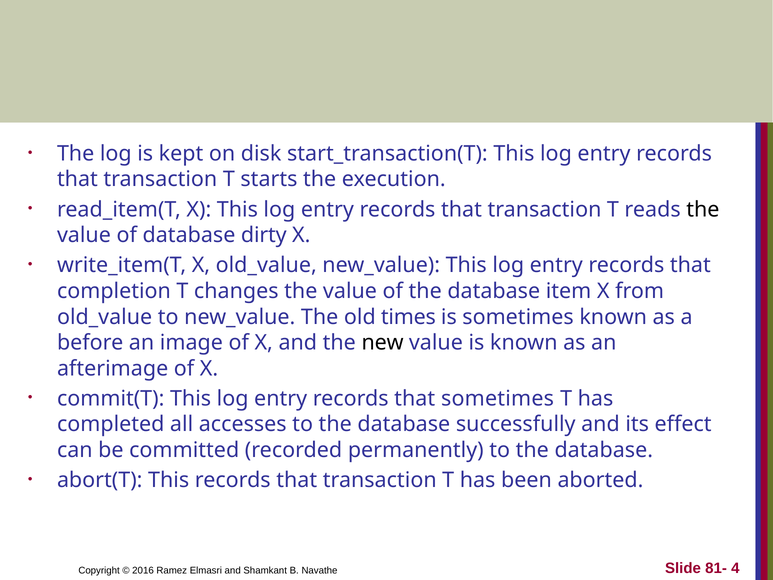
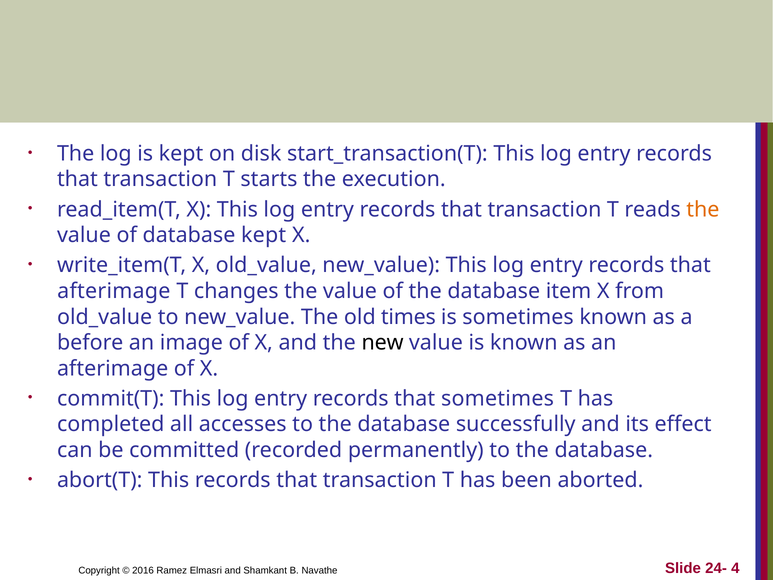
the colour: black -> orange (703, 209)
database dirty: dirty -> kept (264, 235)
completion: completion -> afterimage (114, 291)
81-: 81- -> 24- (716, 568)
